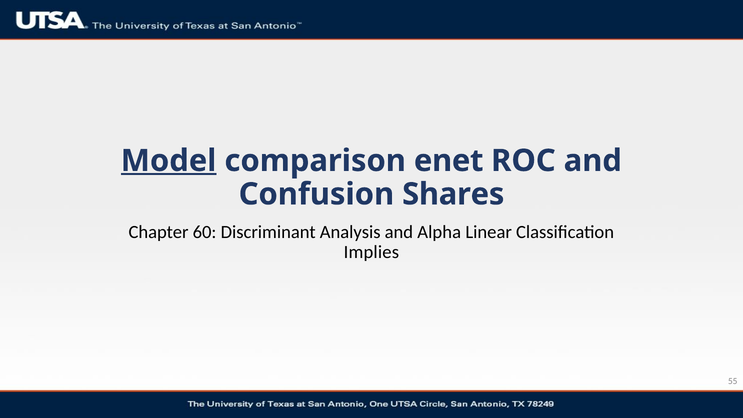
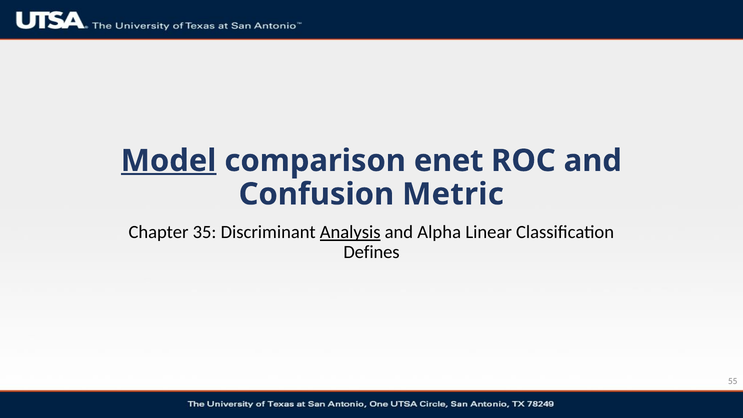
Shares: Shares -> Metric (453, 194)
60: 60 -> 35 (205, 232)
Analysis underline: none -> present (350, 232)
Implies: Implies -> Defines (371, 252)
